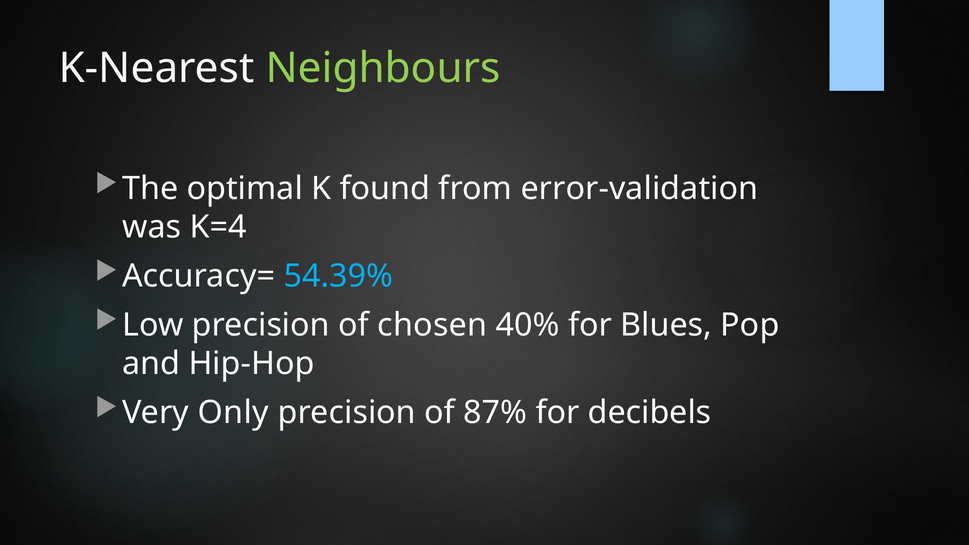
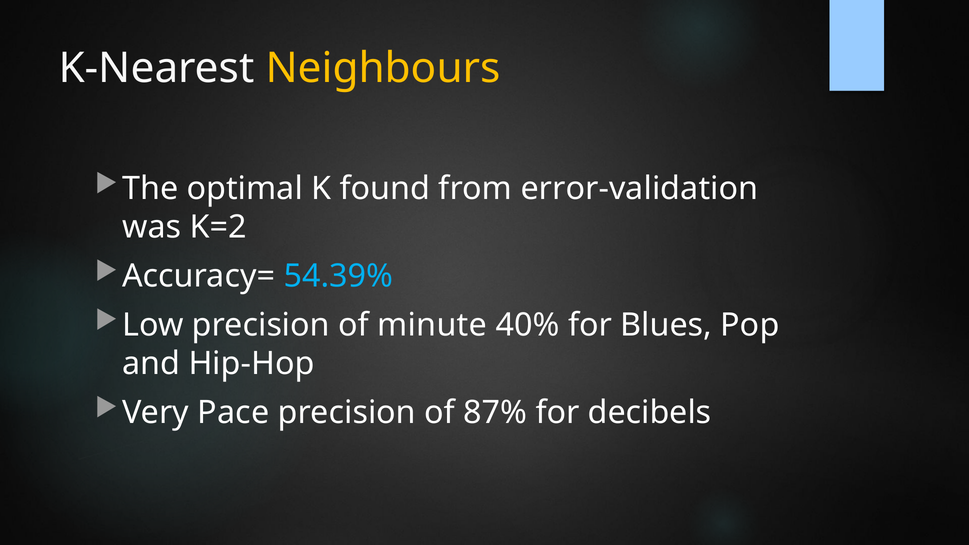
Neighbours colour: light green -> yellow (383, 68)
K=4: K=4 -> K=2 (218, 227)
chosen: chosen -> minute (432, 325)
Only: Only -> Pace (233, 413)
